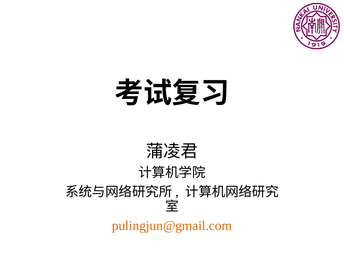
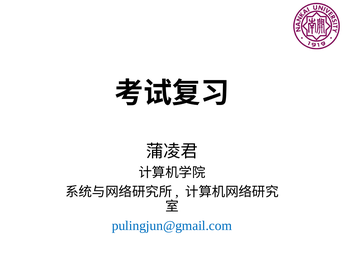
pulingjun@gmail.com colour: orange -> blue (172, 226)
